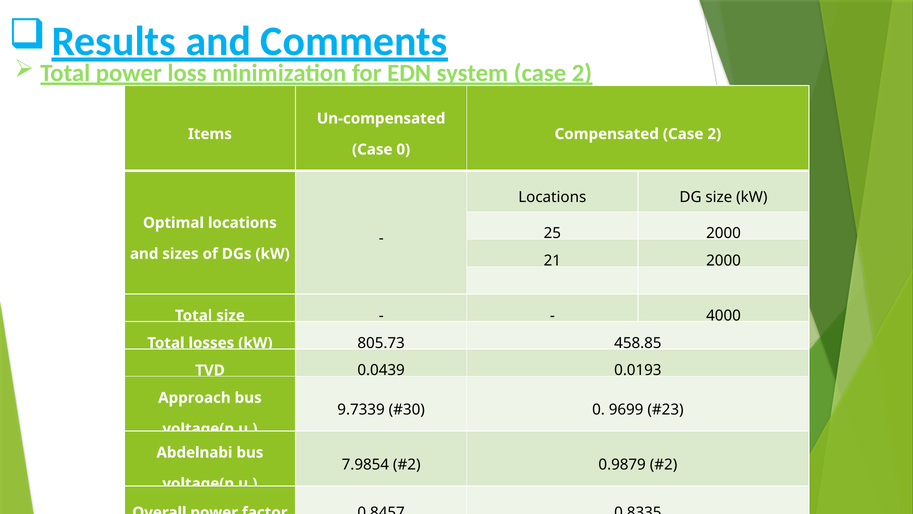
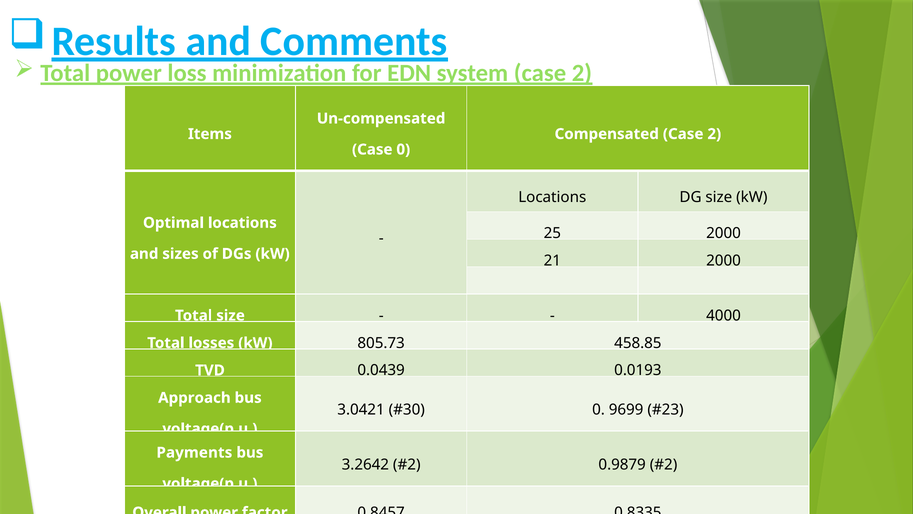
9.7339: 9.7339 -> 3.0421 (361, 409)
Abdelnabi: Abdelnabi -> Payments (194, 452)
7.9854: 7.9854 -> 3.2642 (365, 464)
